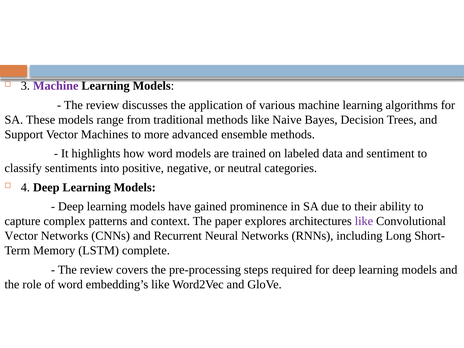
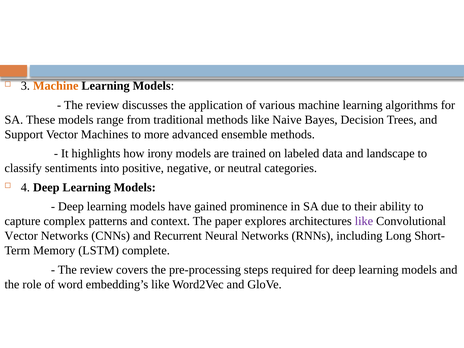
Machine colour: purple -> orange (56, 86)
how word: word -> irony (160, 154)
sentiment: sentiment -> landscape (391, 154)
